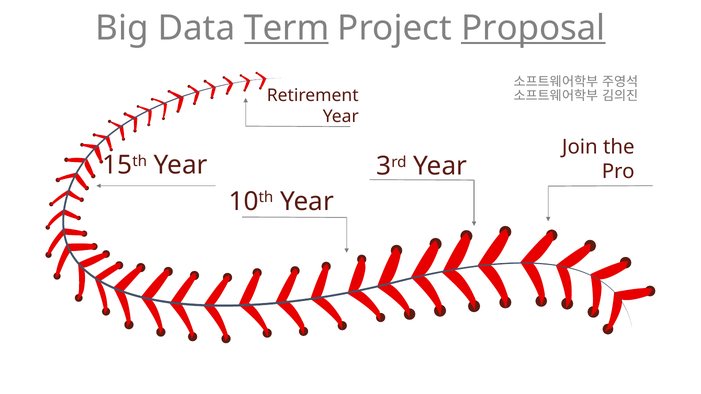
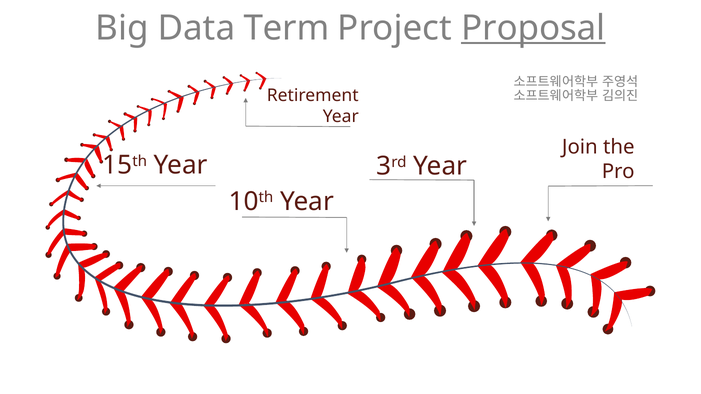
Term underline: present -> none (287, 28)
